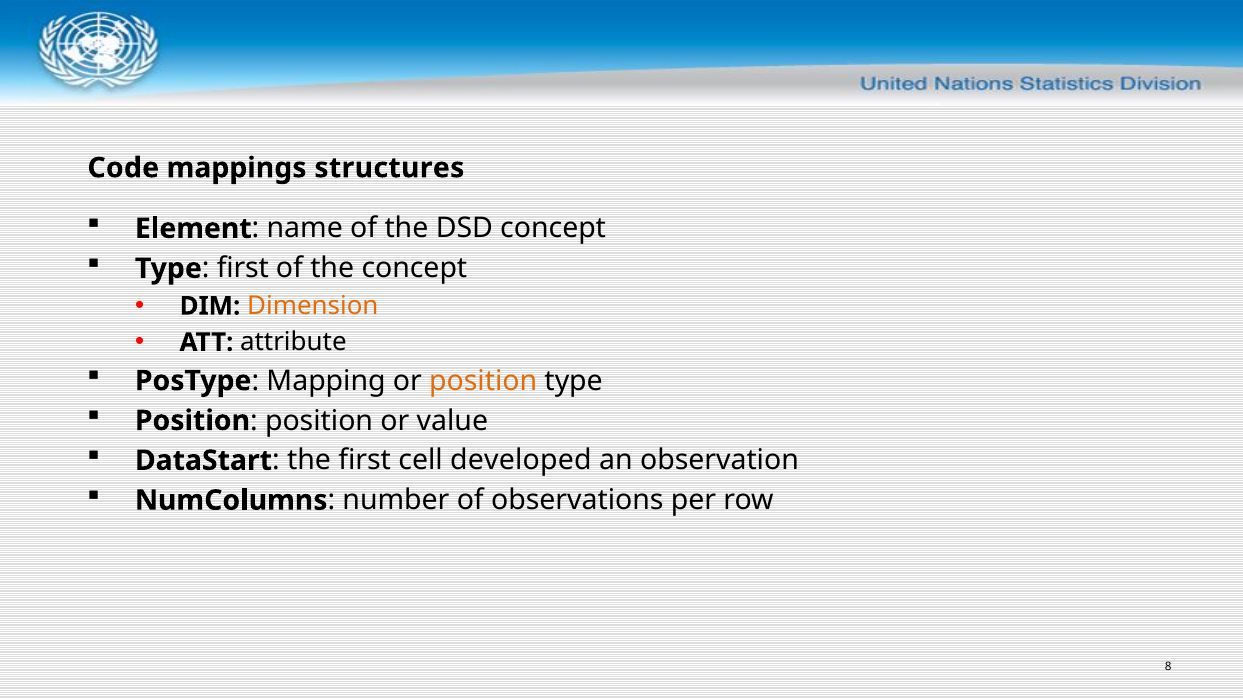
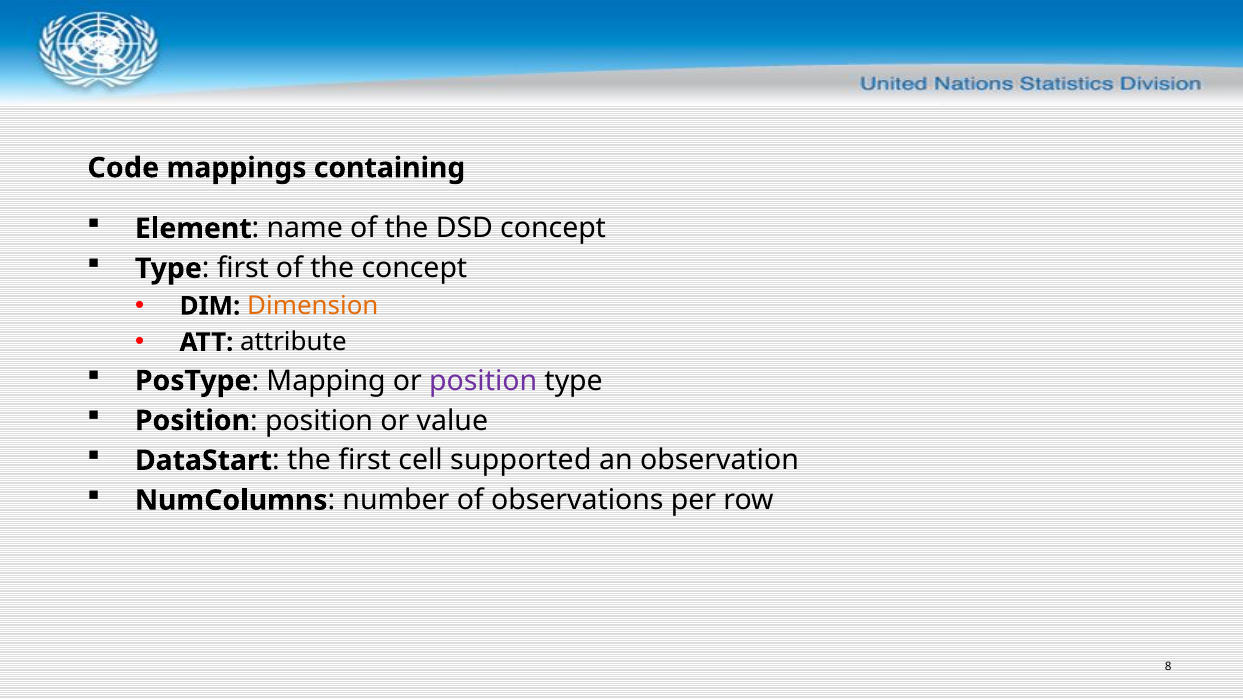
structures: structures -> containing (390, 168)
position colour: orange -> purple (483, 381)
developed: developed -> supported (521, 461)
